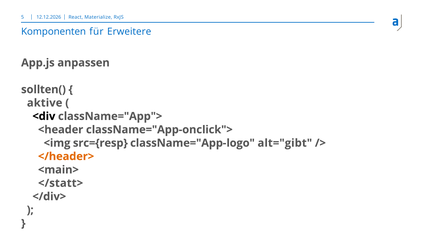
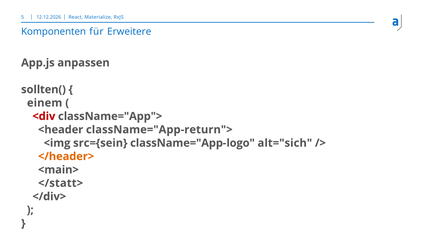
aktive: aktive -> einem (45, 103)
<div colour: black -> red (44, 116)
className="App-onclick">: className="App-onclick"> -> className="App-return"> (159, 130)
src={resp: src={resp -> src={sein (100, 143)
alt="gibt: alt="gibt -> alt="sich (285, 143)
